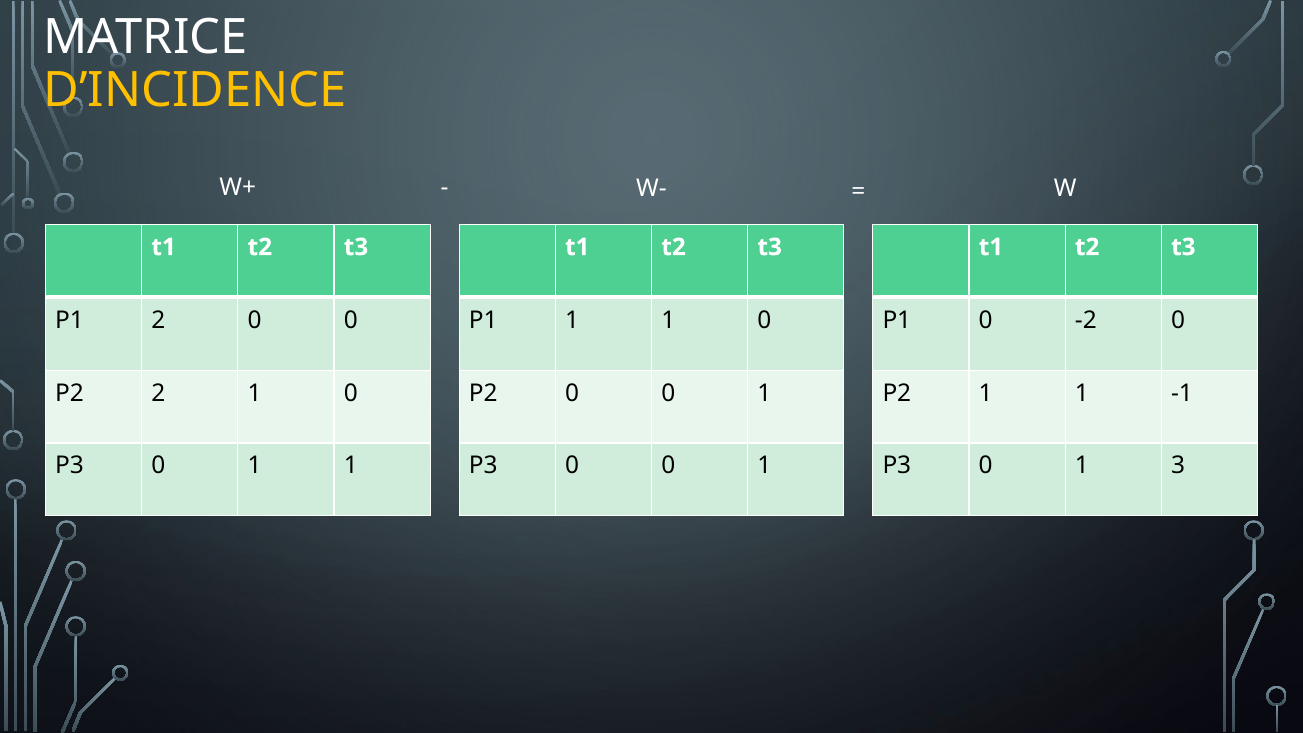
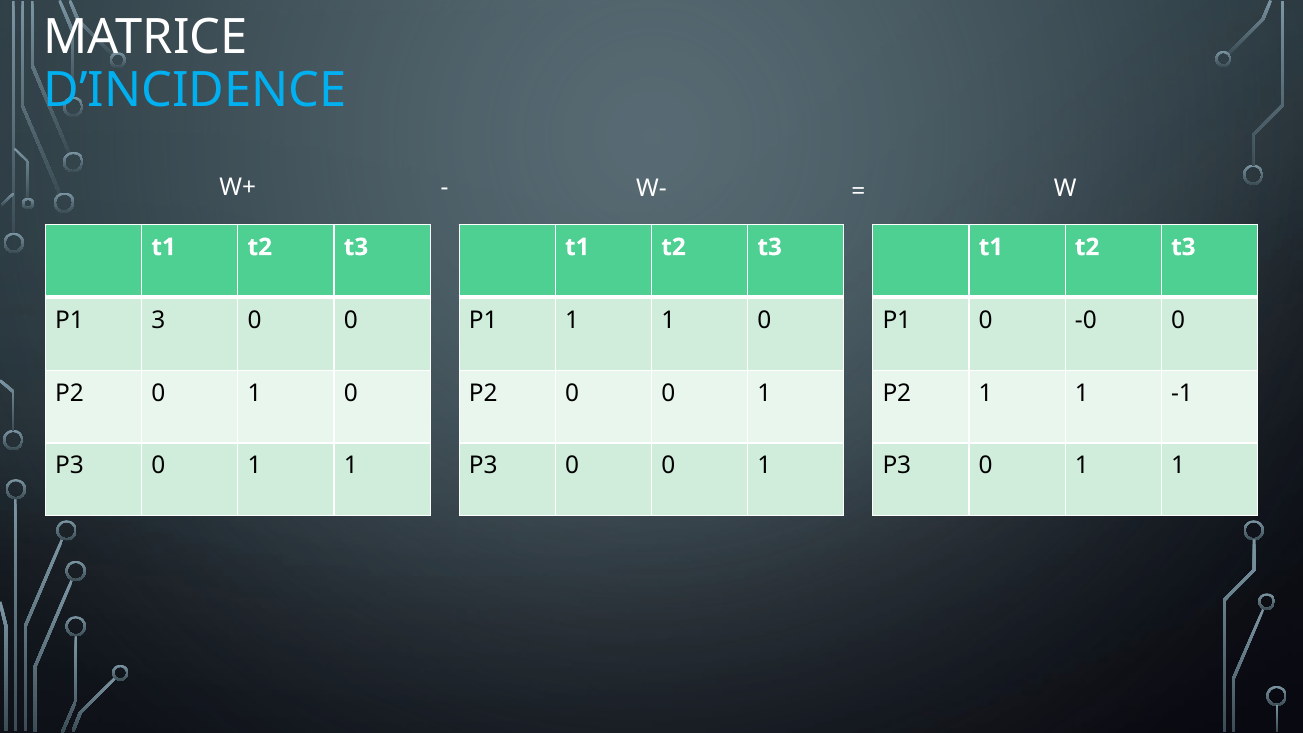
D’INCIDENCE colour: yellow -> light blue (195, 90)
P1 2: 2 -> 3 (158, 320)
-2: -2 -> -0 (1086, 320)
2: 2 -> 0 (158, 393)
3: 3 -> 1 (1178, 466)
